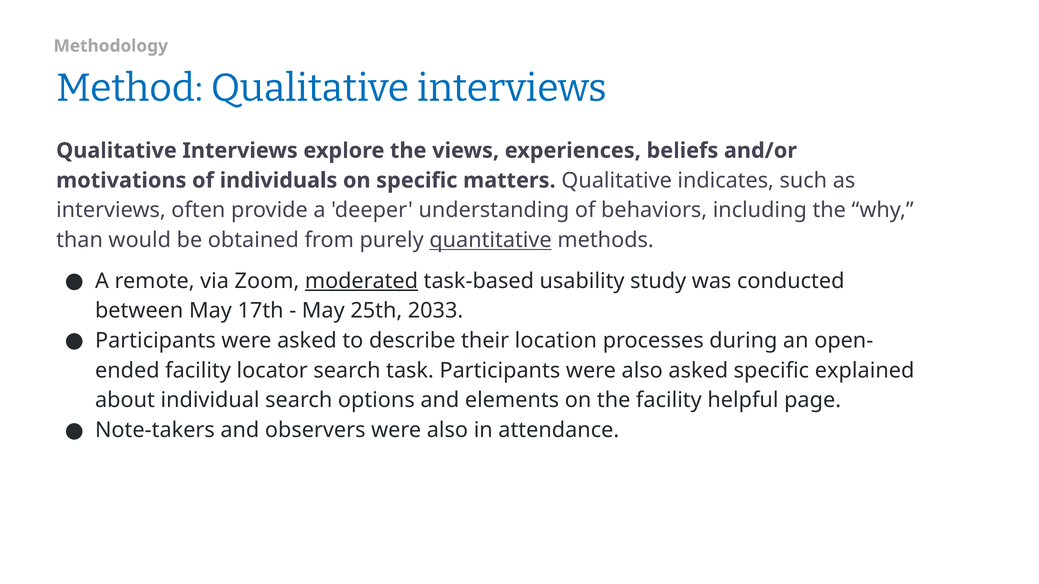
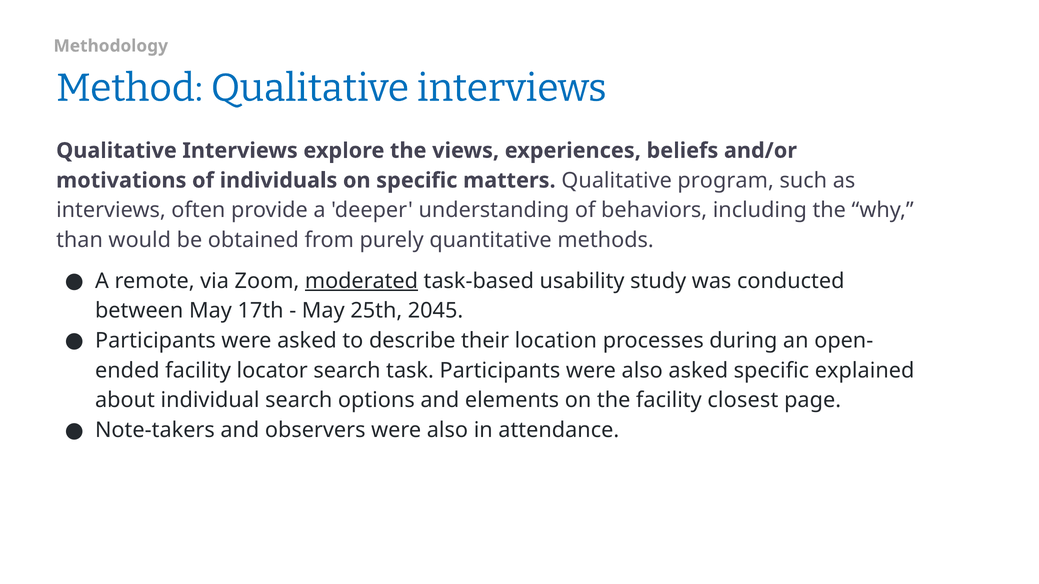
indicates: indicates -> program (726, 181)
quantitative underline: present -> none (491, 240)
2033: 2033 -> 2045 (436, 311)
helpful: helpful -> closest (743, 401)
